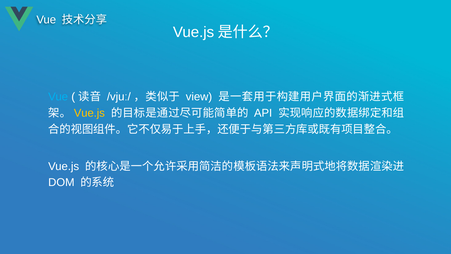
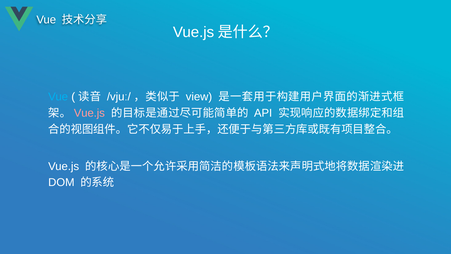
Vue.js colour: yellow -> pink (89, 113)
